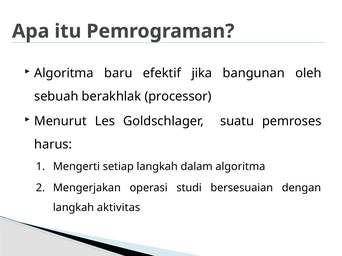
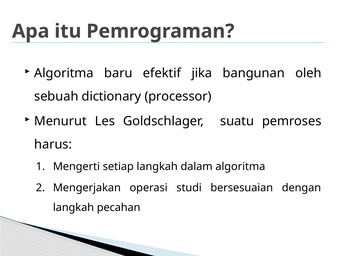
berakhlak: berakhlak -> dictionary (111, 96)
aktivitas: aktivitas -> pecahan (119, 208)
